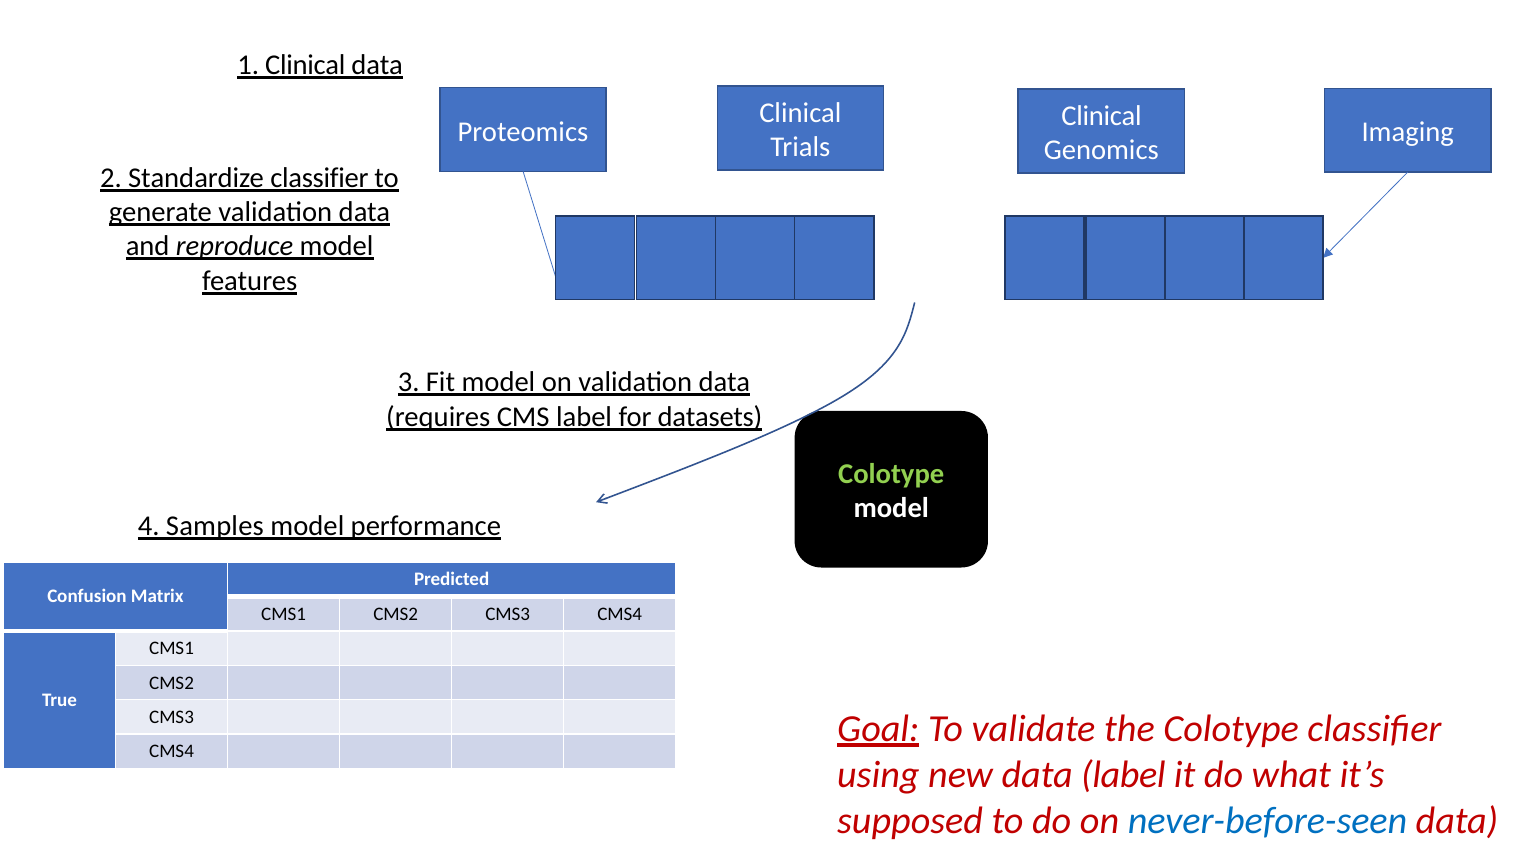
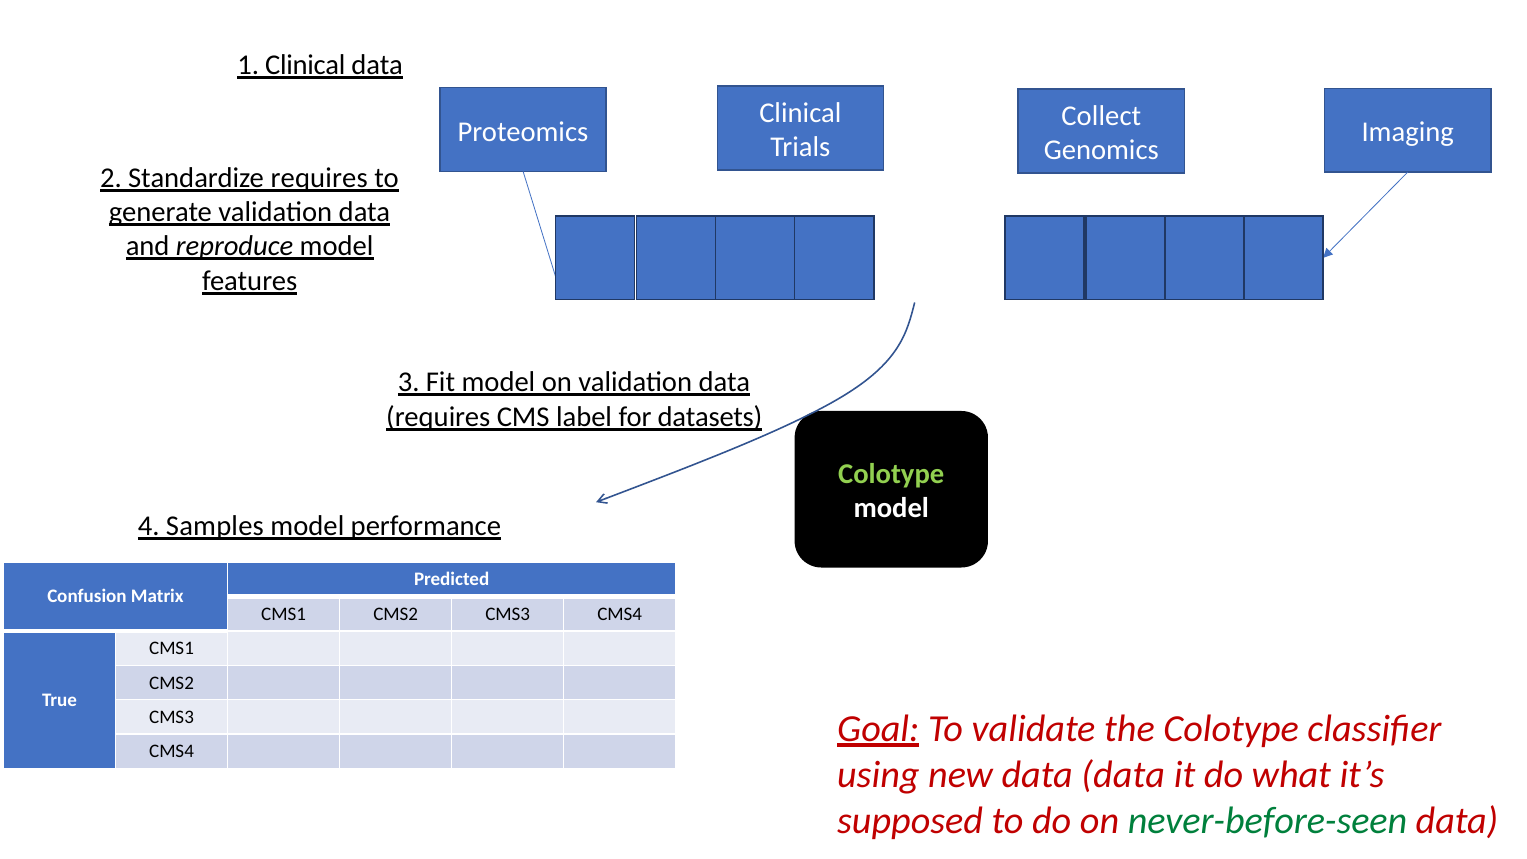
Clinical: Clinical -> Collect (1101, 116)
Standardize classifier: classifier -> requires (319, 178)
data label: label -> data (1123, 775)
never-before-seen colour: blue -> green (1268, 820)
